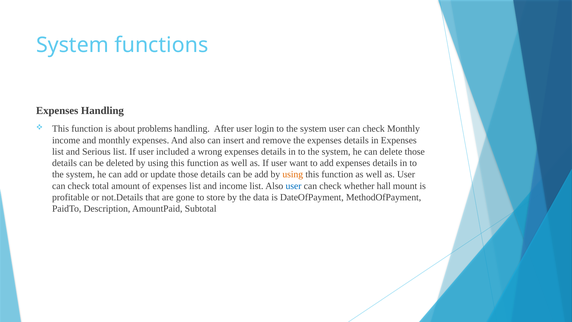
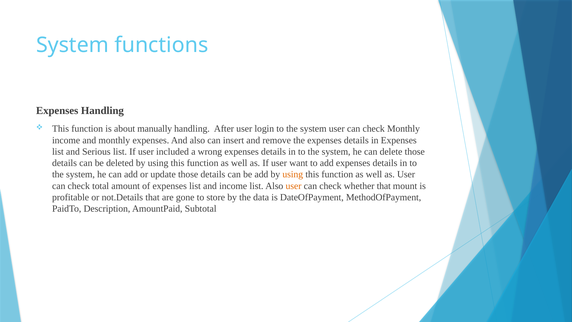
problems: problems -> manually (155, 129)
user colour: blue -> orange (294, 186)
whether hall: hall -> that (384, 186)
